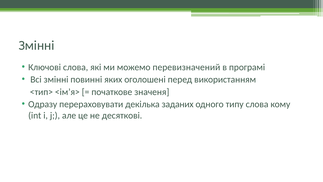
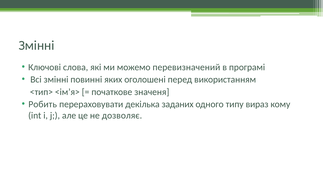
Одразу: Одразу -> Робить (43, 104)
типу слова: слова -> вираз (257, 104)
десяткові: десяткові -> дозволяє (122, 115)
